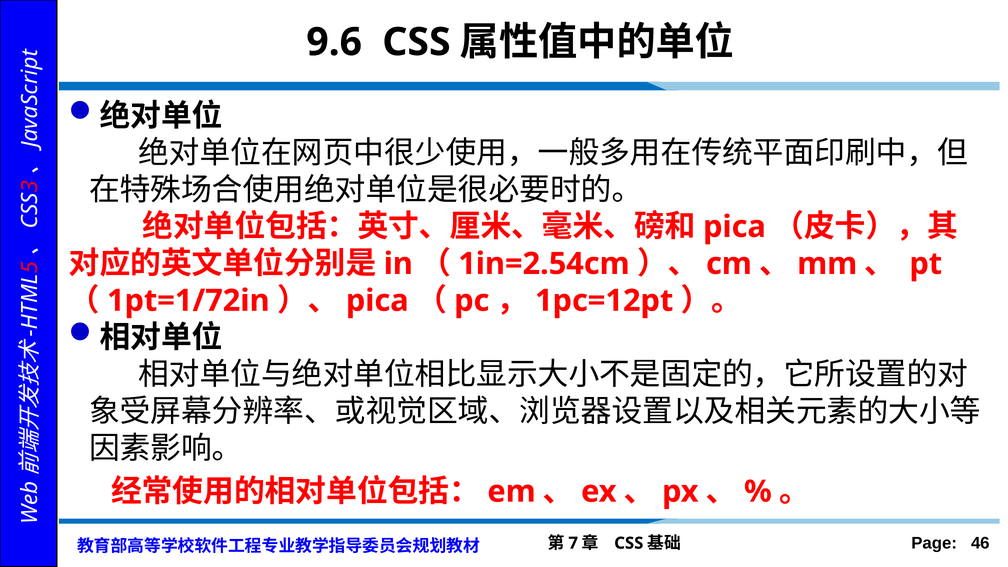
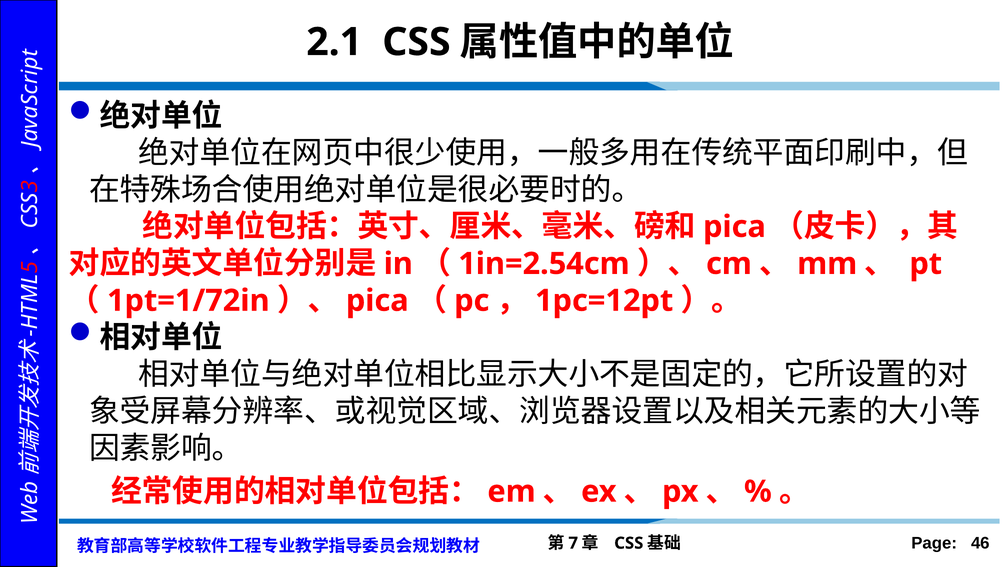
9.6: 9.6 -> 2.1 (334, 42)
